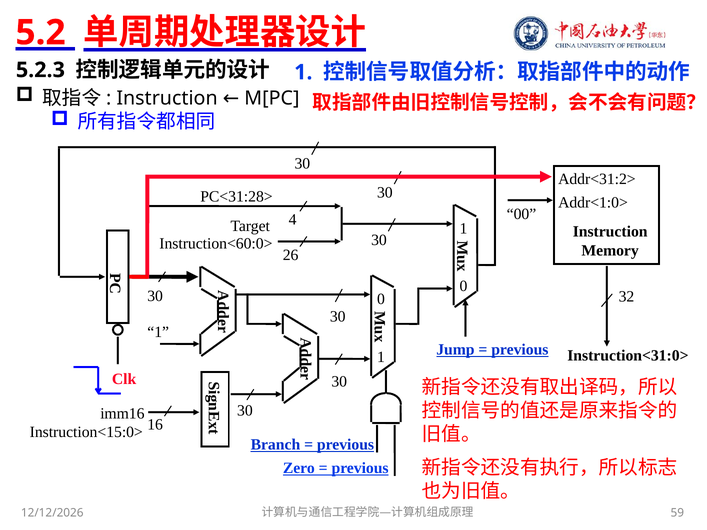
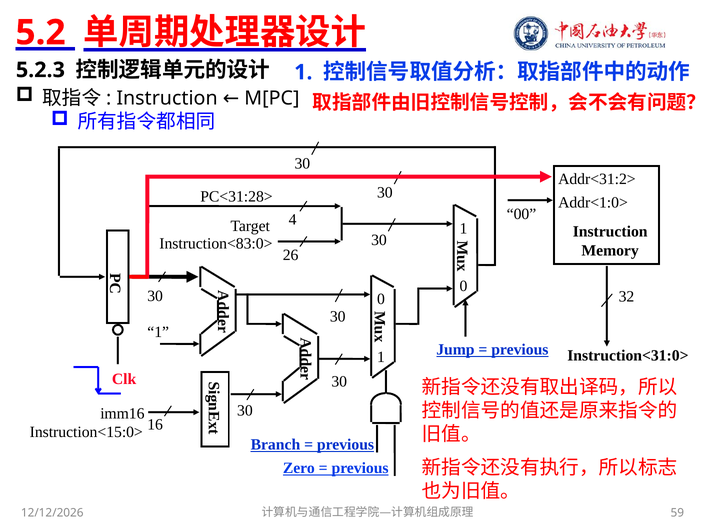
Instruction<60:0>: Instruction<60:0> -> Instruction<83:0> (216, 244)
